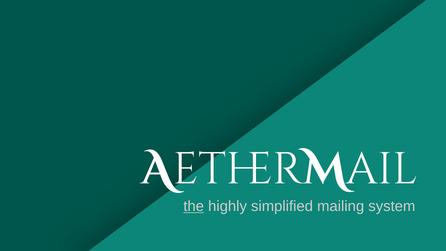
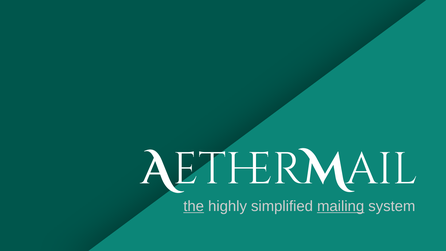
mailing underline: none -> present (341, 206)
